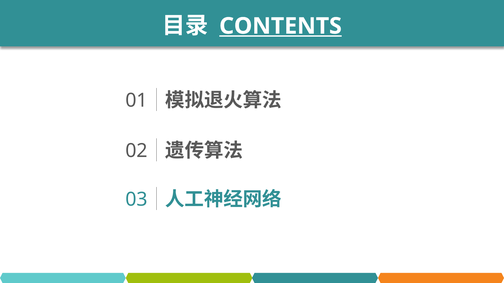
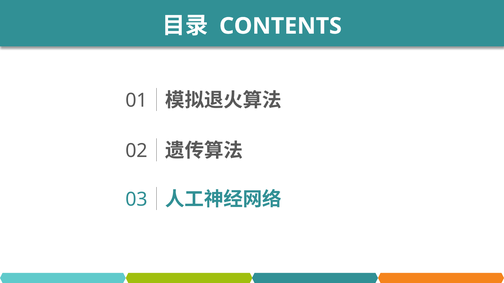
CONTENTS underline: present -> none (280, 26)
